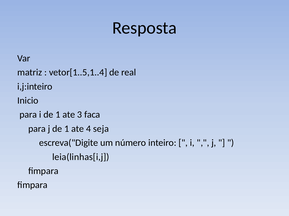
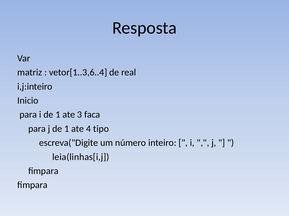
vetor[1..5,1..4: vetor[1..5,1..4 -> vetor[1..3,6..4 (78, 73)
seja: seja -> tipo (101, 129)
